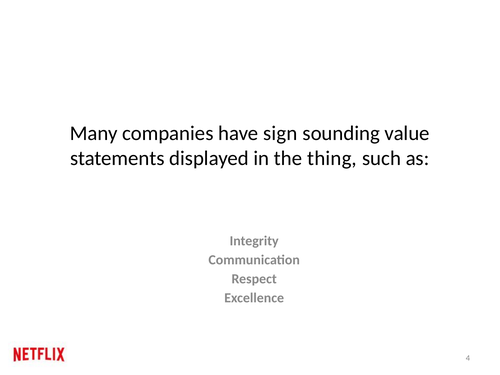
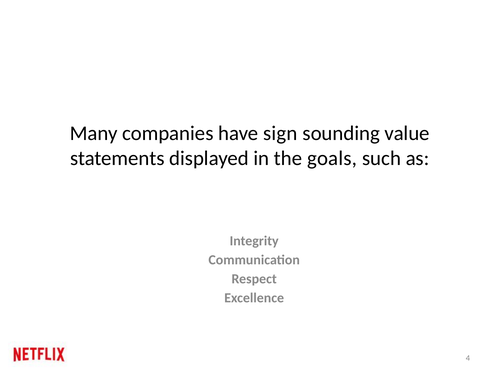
thing: thing -> goals (332, 158)
